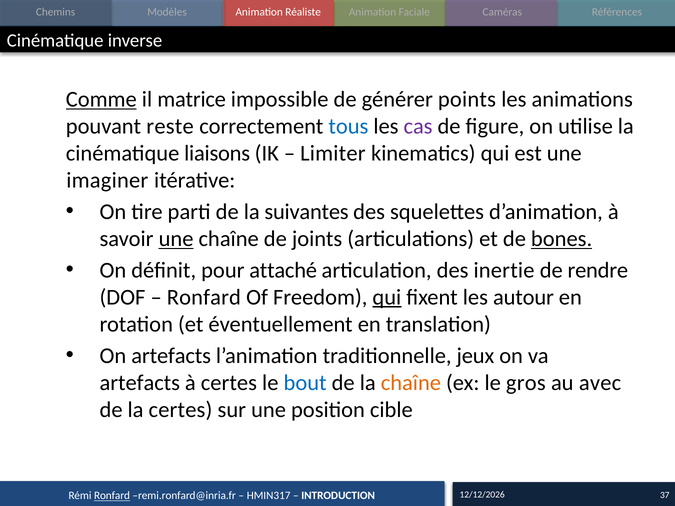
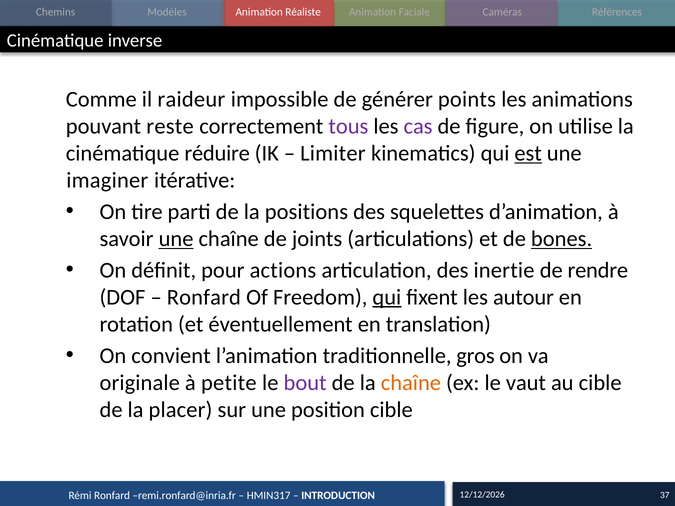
Comme underline: present -> none (101, 99)
matrice: matrice -> raideur (191, 99)
tous colour: blue -> purple (348, 126)
liaisons: liaisons -> réduire (217, 153)
est underline: none -> present (528, 153)
suivantes: suivantes -> positions (306, 212)
attaché: attaché -> actions (283, 270)
On artefacts: artefacts -> convient (171, 356)
jeux: jeux -> gros (475, 356)
artefacts: artefacts -> originale (140, 383)
à certes: certes -> petite (229, 383)
bout colour: blue -> purple (305, 383)
gros: gros -> vaut (526, 383)
au avec: avec -> cible (600, 383)
la certes: certes -> placer (181, 410)
Ronfard underline: present -> none (112, 496)
